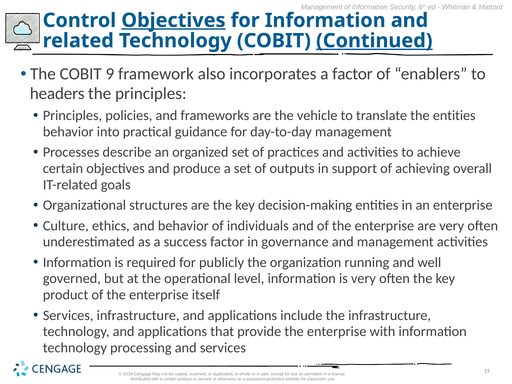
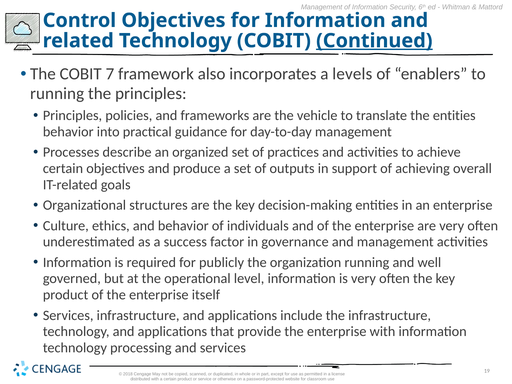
Objectives underline: present -> none (173, 20)
9: 9 -> 7 (110, 74)
a factor: factor -> levels (352, 74)
headers: headers -> running (57, 93)
